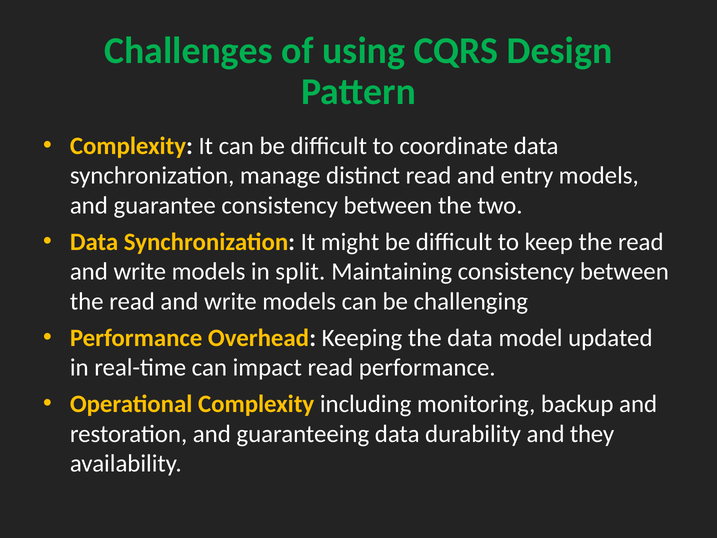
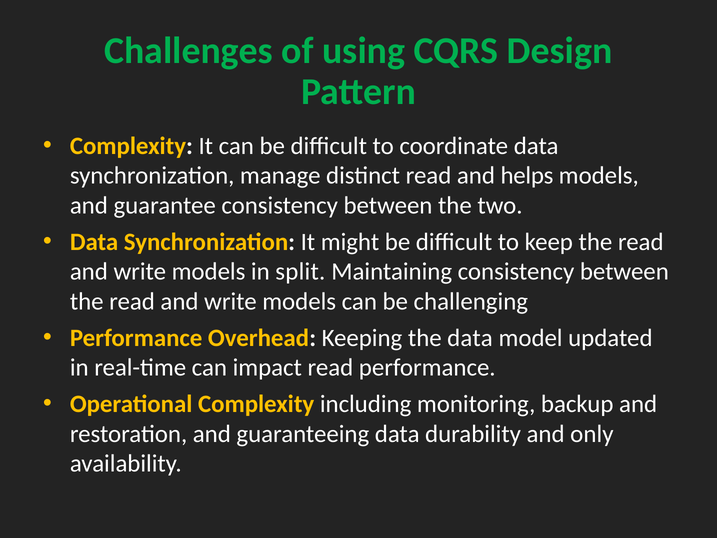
entry: entry -> helps (527, 176)
they: they -> only (592, 434)
